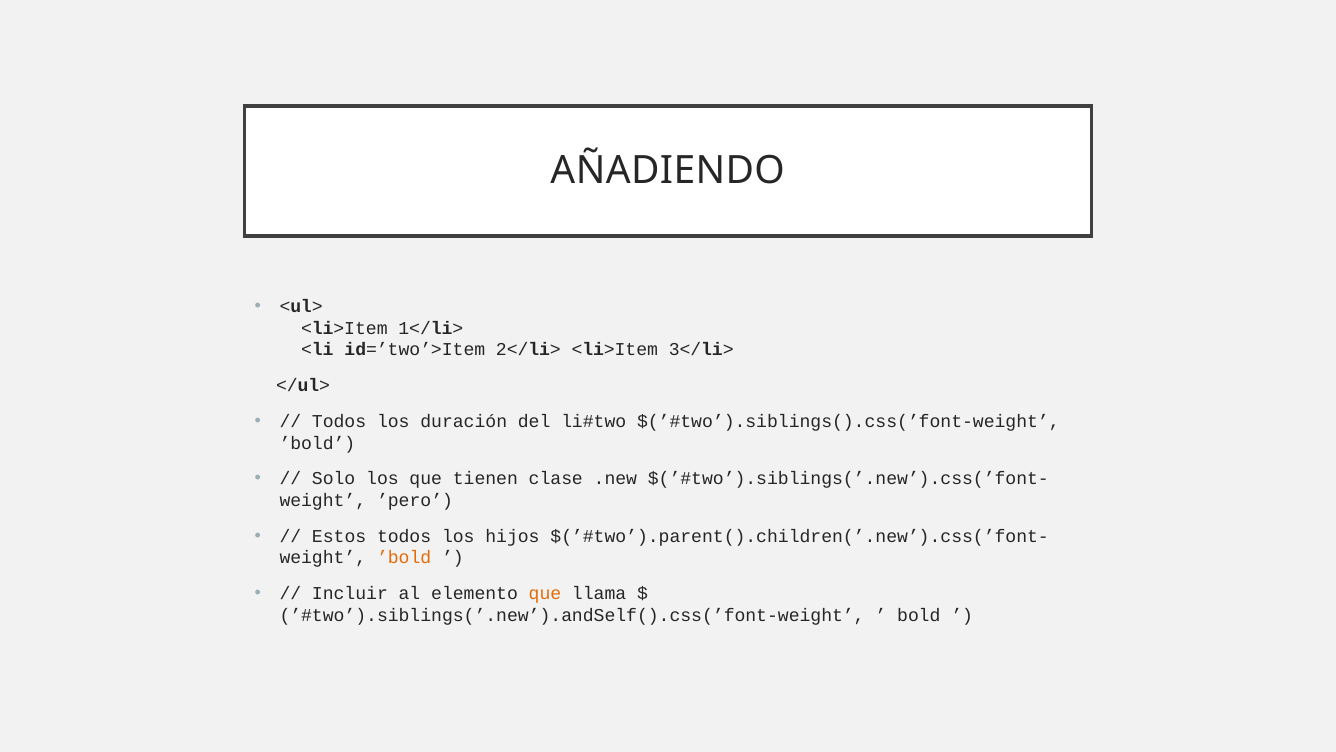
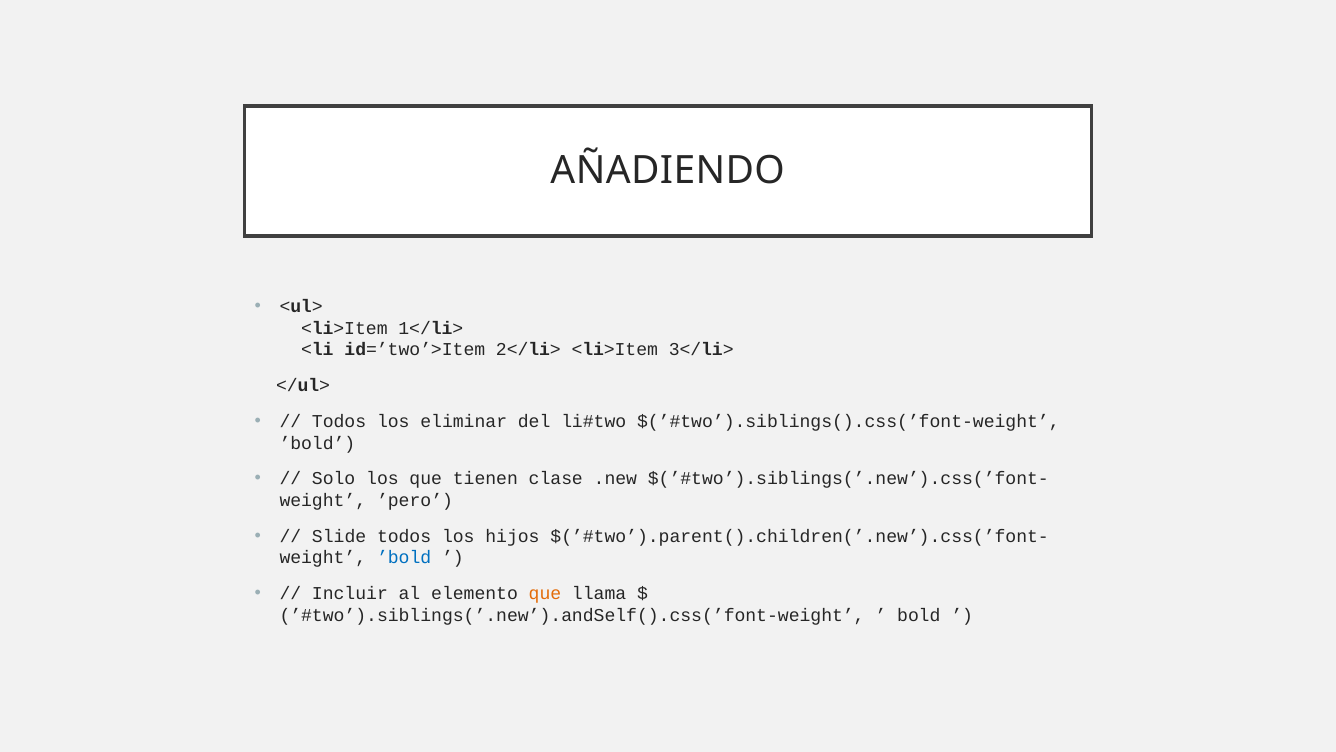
duración: duración -> eliminar (464, 421)
Estos: Estos -> Slide (339, 536)
’bold colour: orange -> blue (404, 558)
